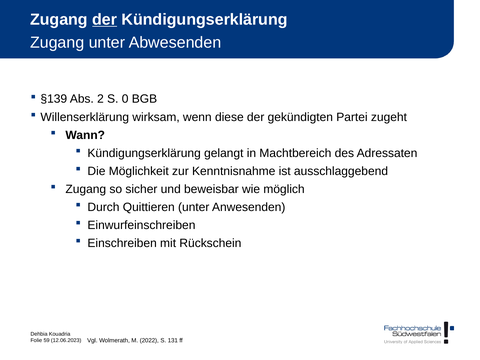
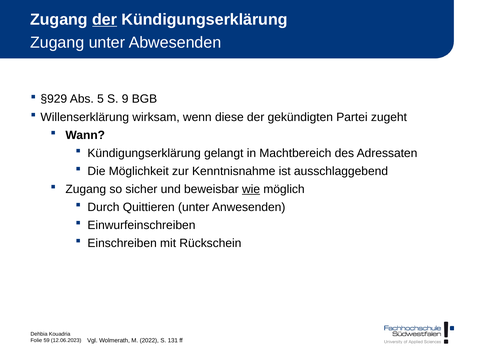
§139: §139 -> §929 (54, 99)
2: 2 -> 5 (100, 99)
0: 0 -> 9 (125, 99)
wie underline: none -> present (251, 189)
